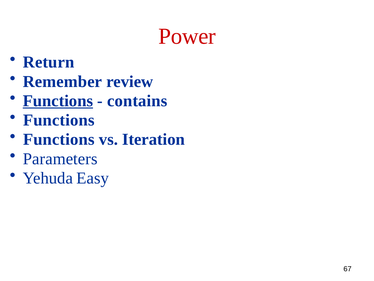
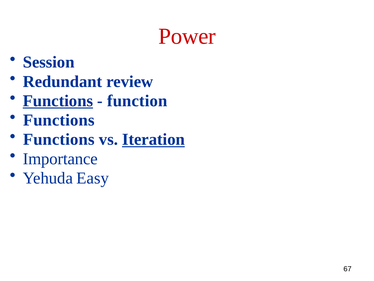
Return: Return -> Session (49, 62)
Remember: Remember -> Redundant (63, 81)
contains: contains -> function (137, 101)
Iteration underline: none -> present (153, 139)
Parameters: Parameters -> Importance (60, 159)
